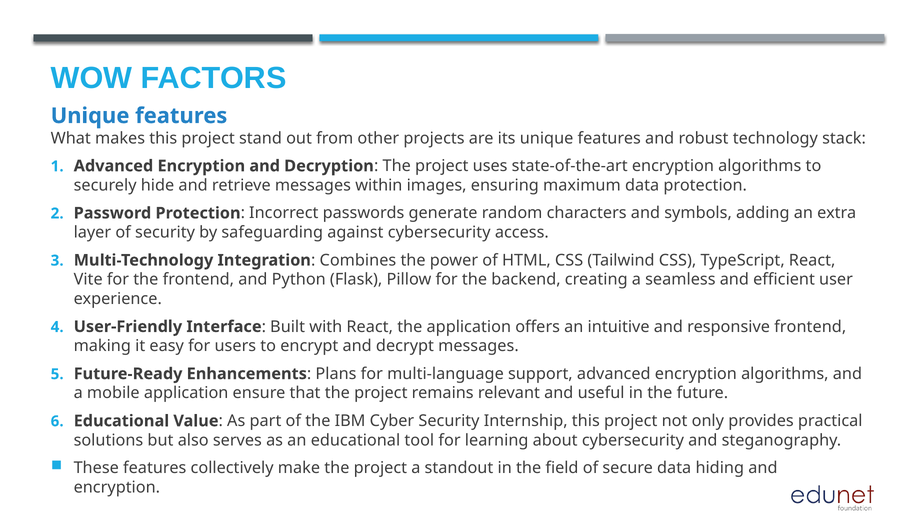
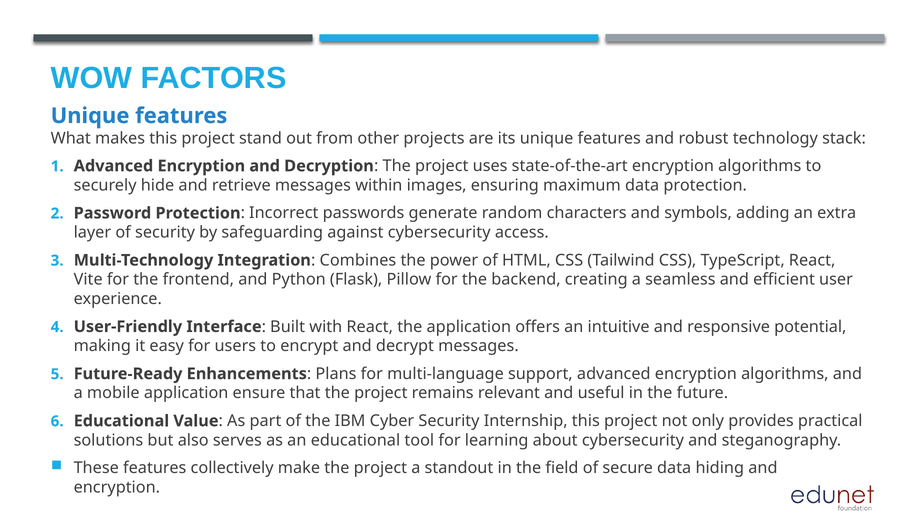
responsive frontend: frontend -> potential (810, 327)
